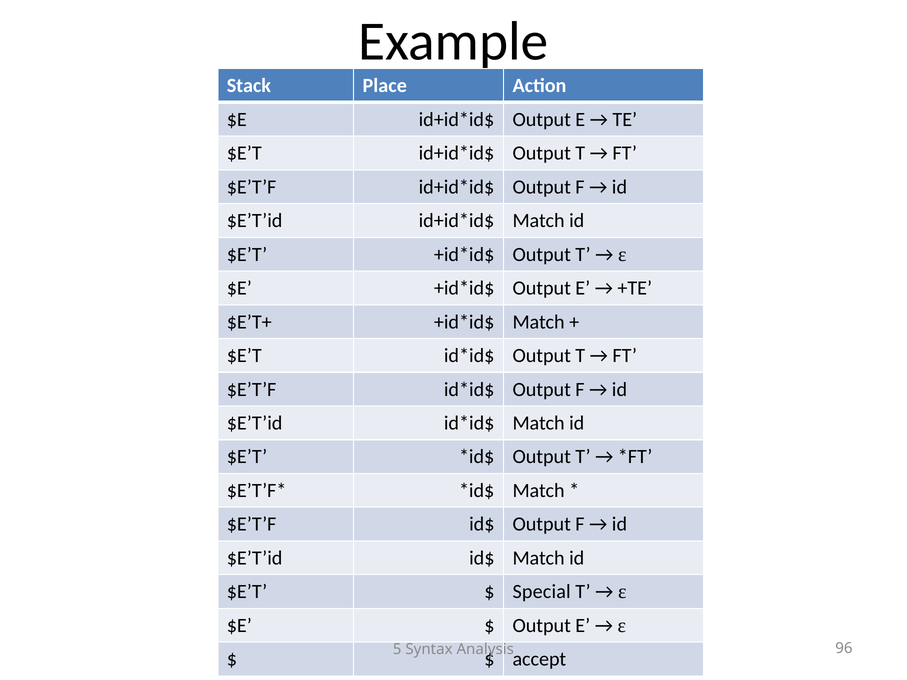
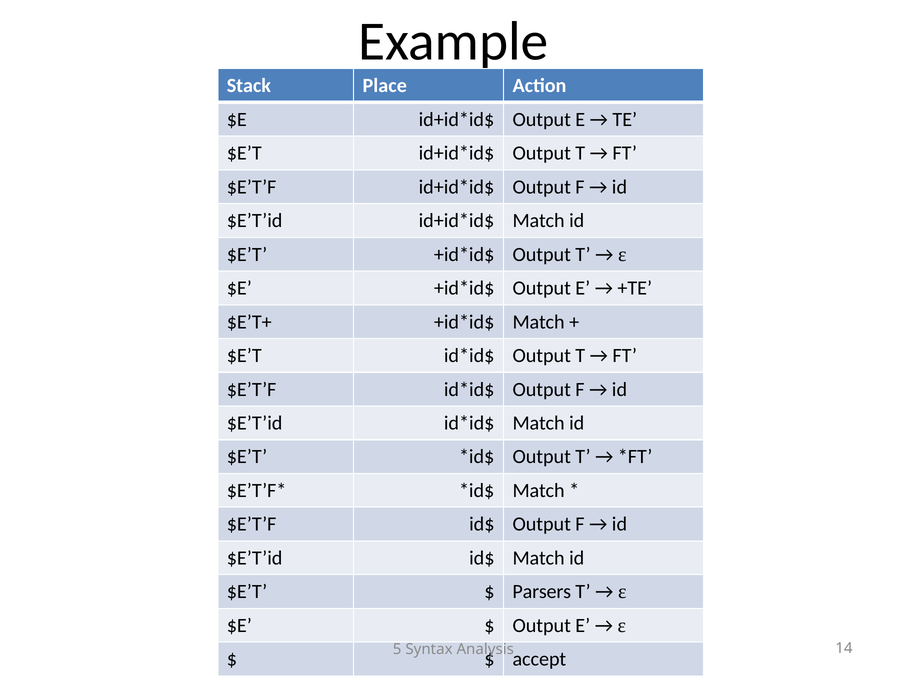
Special: Special -> Parsers (542, 592)
96: 96 -> 14 (844, 648)
